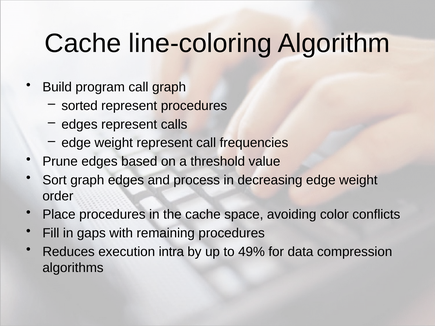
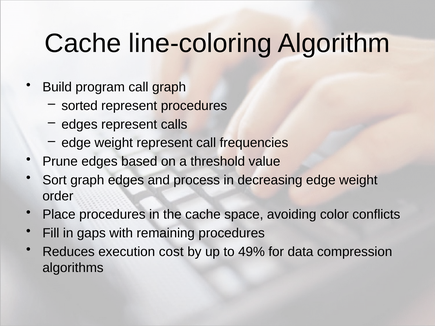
intra: intra -> cost (171, 252)
